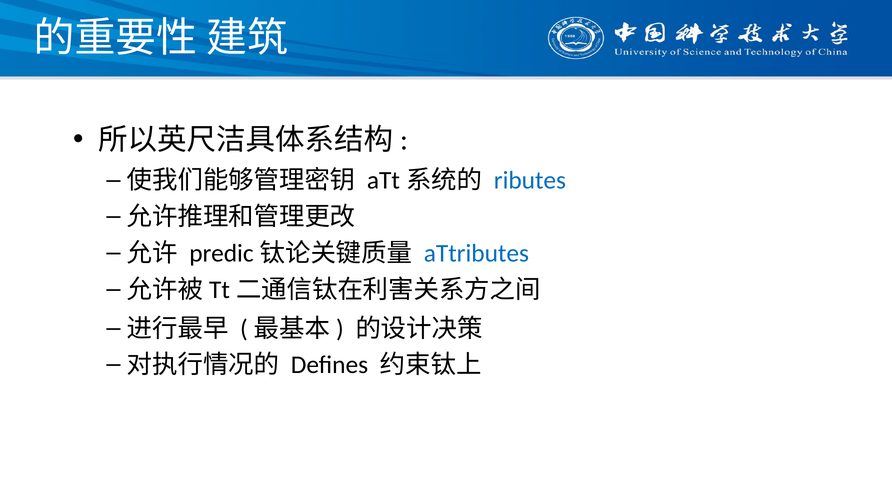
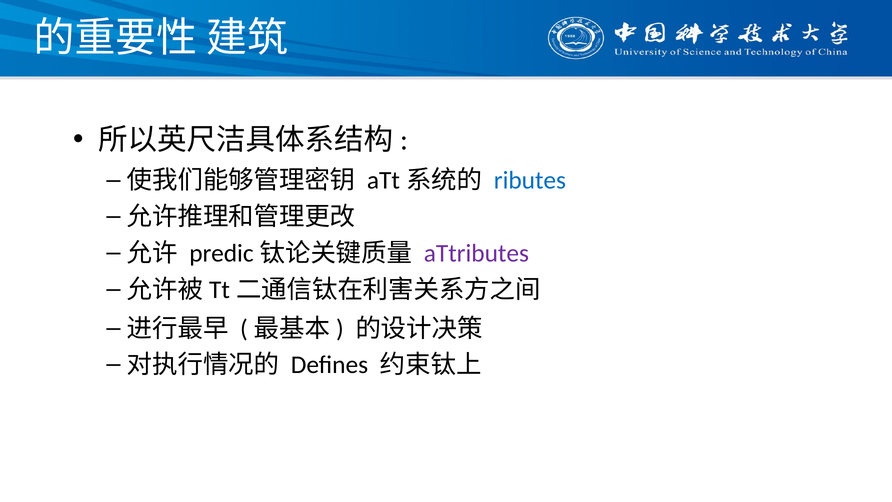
aTtributes colour: blue -> purple (476, 253)
